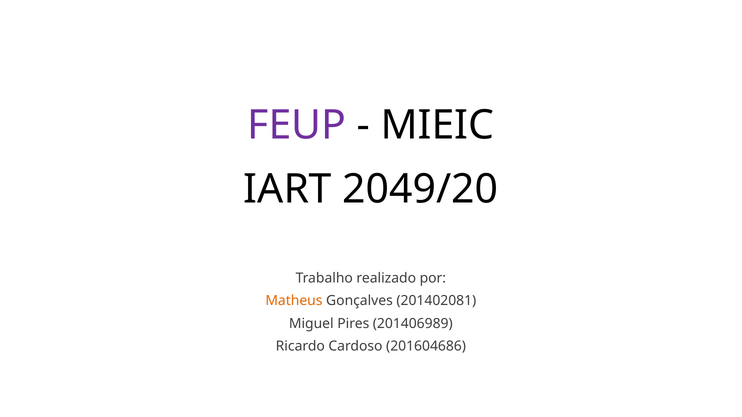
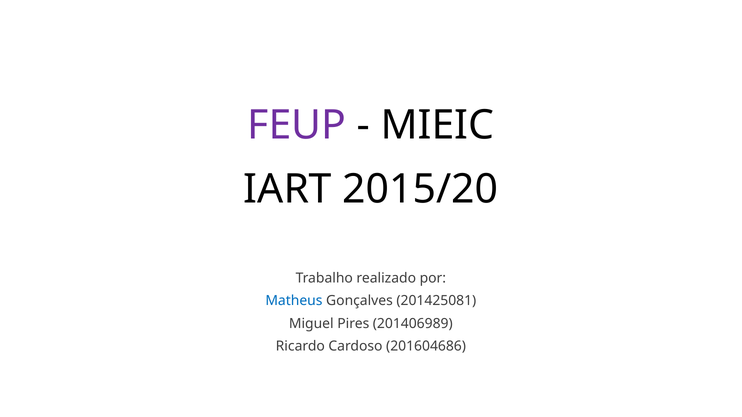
2049/20: 2049/20 -> 2015/20 (420, 189)
Matheus colour: orange -> blue (294, 301)
201402081: 201402081 -> 201425081 (436, 301)
